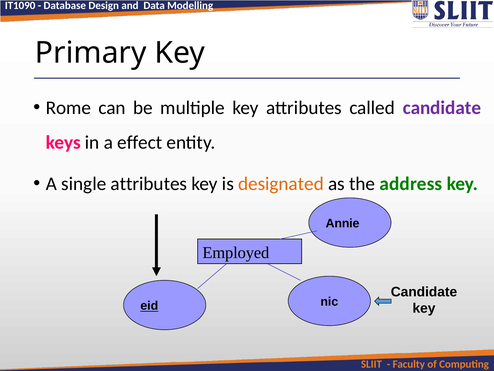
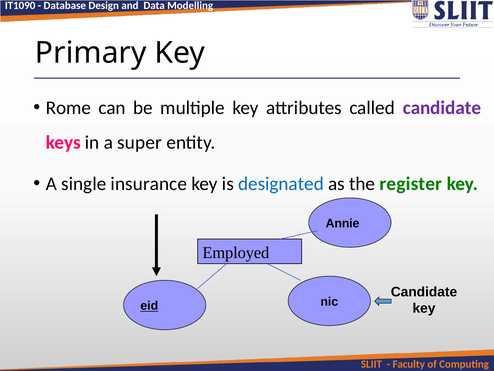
effect: effect -> super (140, 142)
single attributes: attributes -> insurance (149, 184)
designated colour: orange -> blue (281, 184)
address: address -> register (411, 184)
